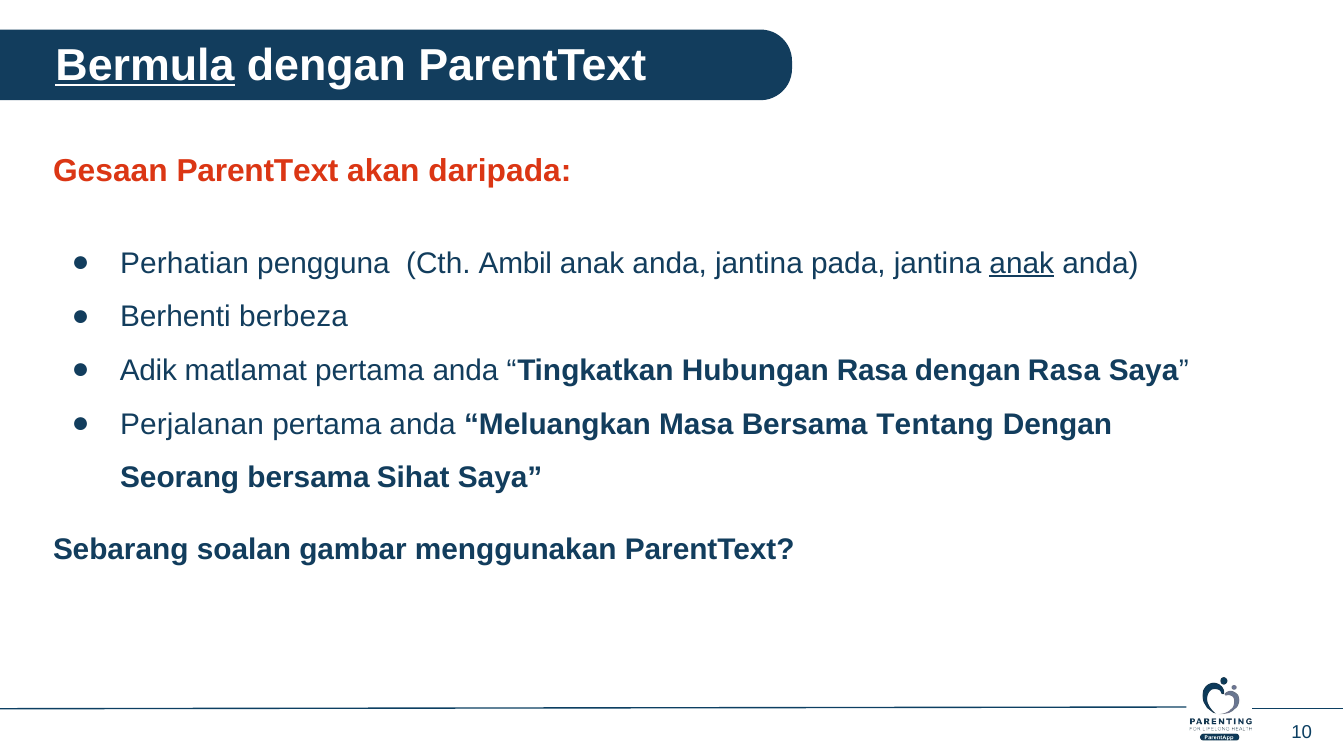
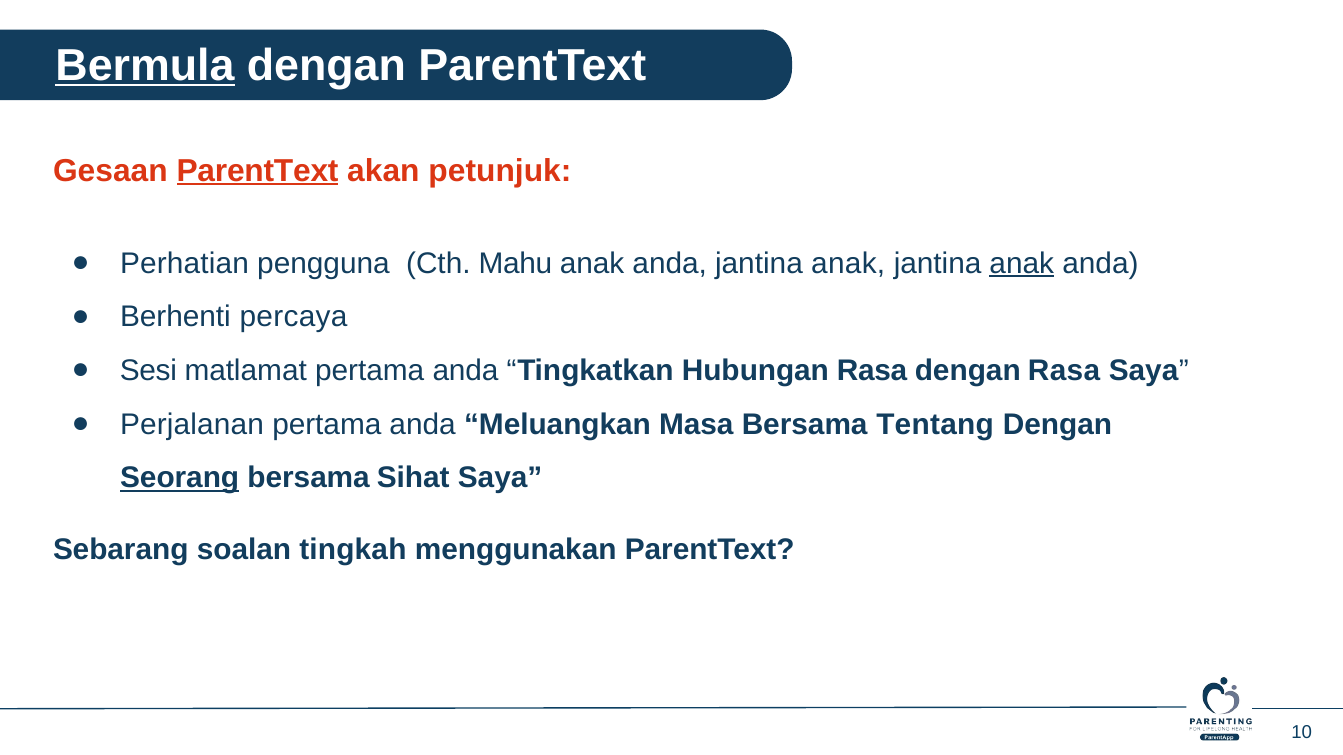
ParentText underline: none -> present (258, 171)
daripada: daripada -> petunjuk (500, 171)
Ambil: Ambil -> Mahu (515, 263)
anda jantina pada: pada -> anak (848, 263)
berbeza: berbeza -> percaya (294, 317)
Adik: Adik -> Sesi (148, 371)
Seorang underline: none -> present (180, 478)
gambar: gambar -> tingkah (353, 550)
